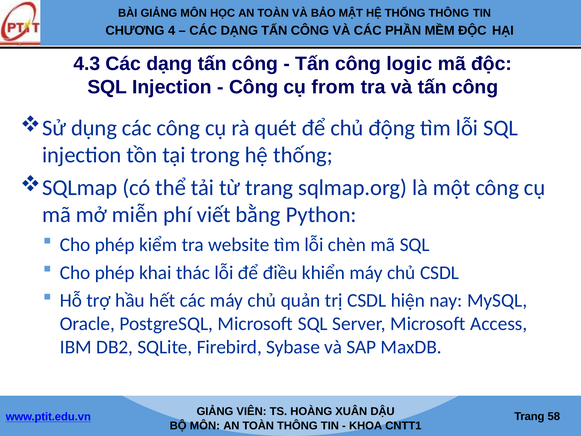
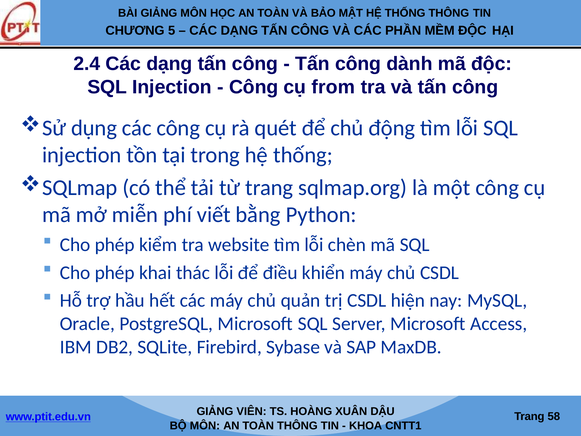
4: 4 -> 5 (172, 31)
4.3: 4.3 -> 2.4 (87, 64)
logic: logic -> dành (409, 64)
